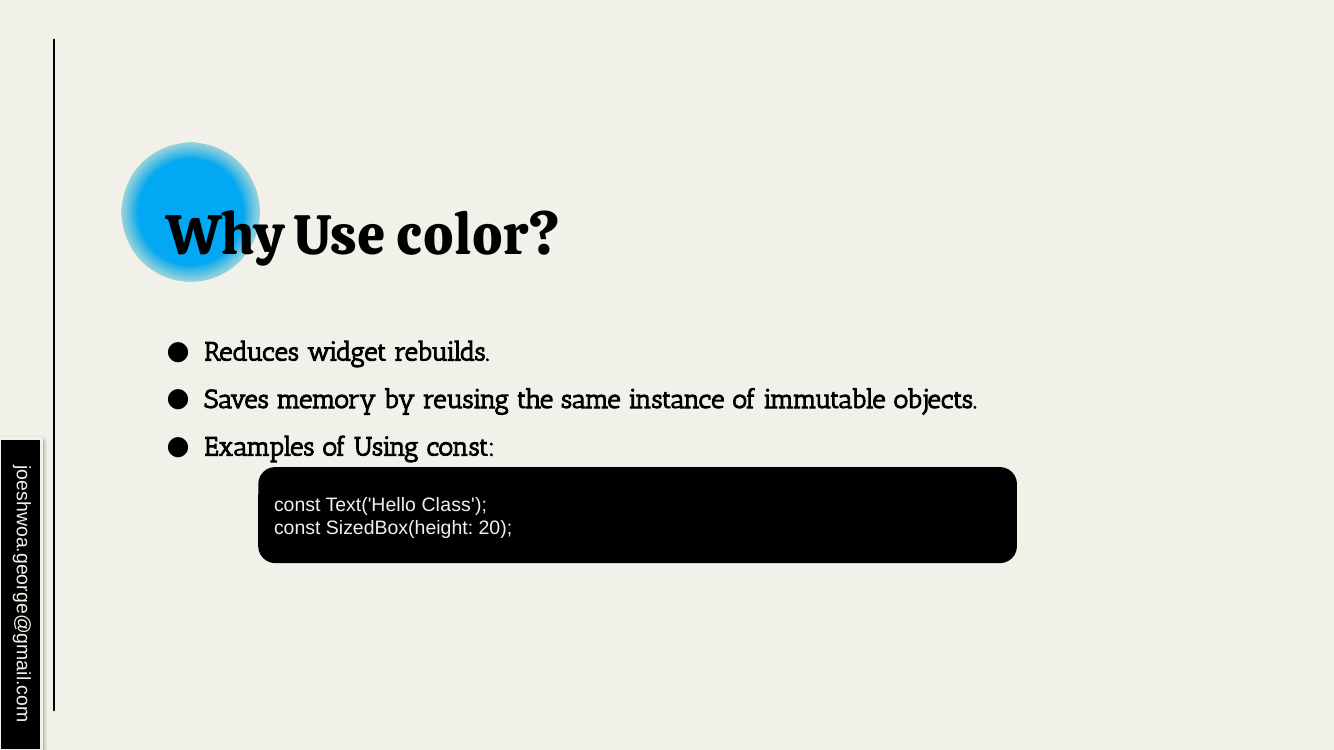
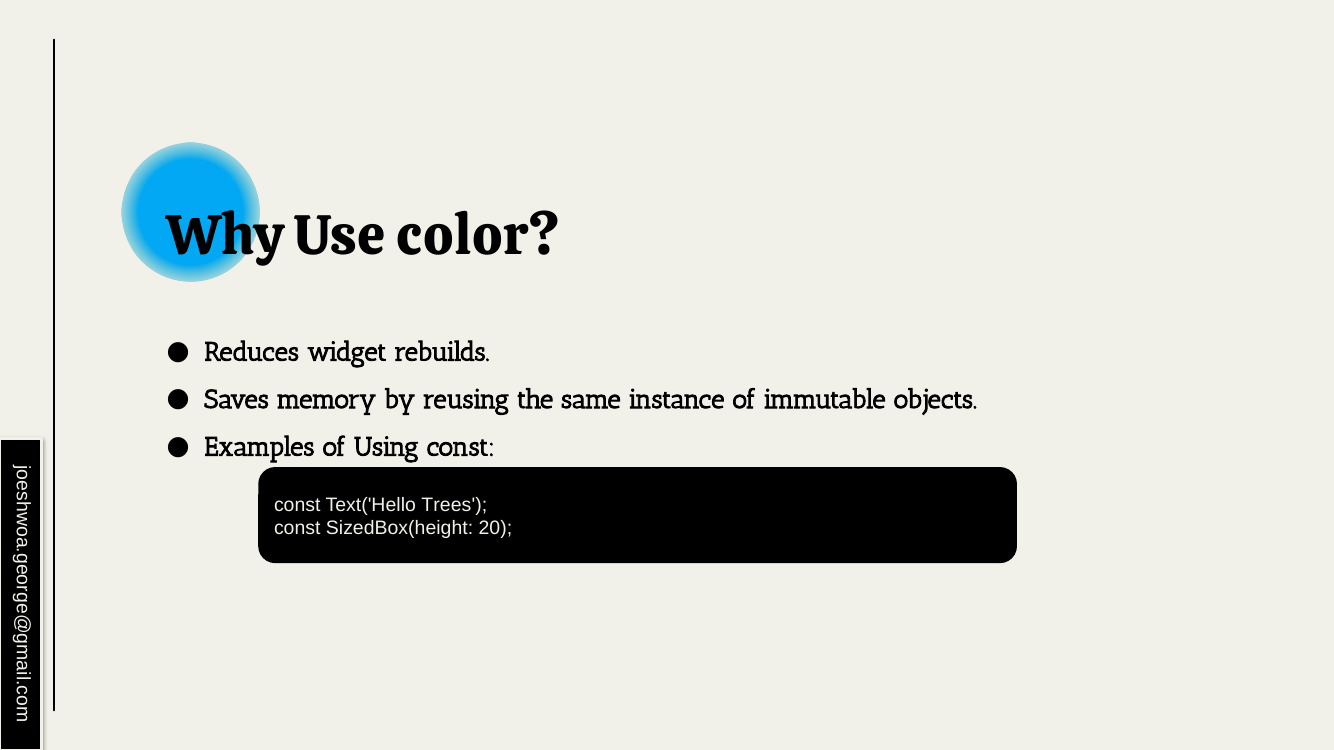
Class: Class -> Trees (454, 505)
